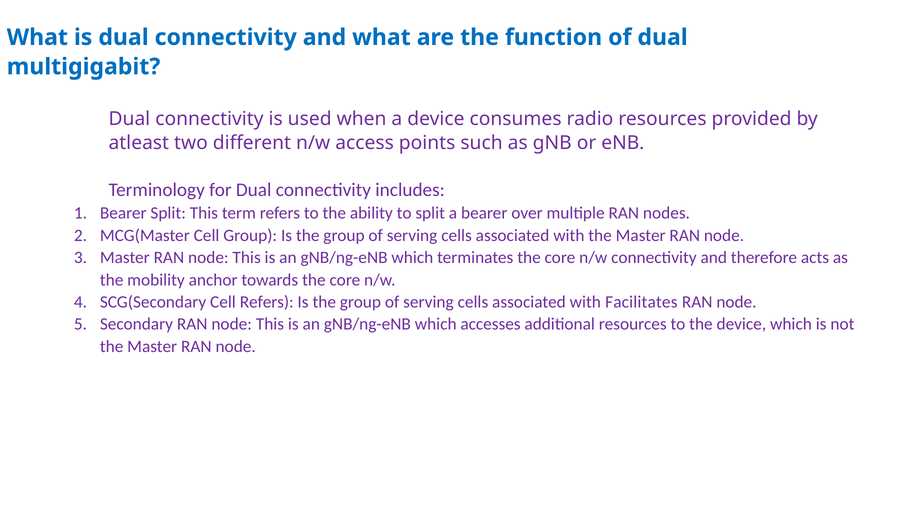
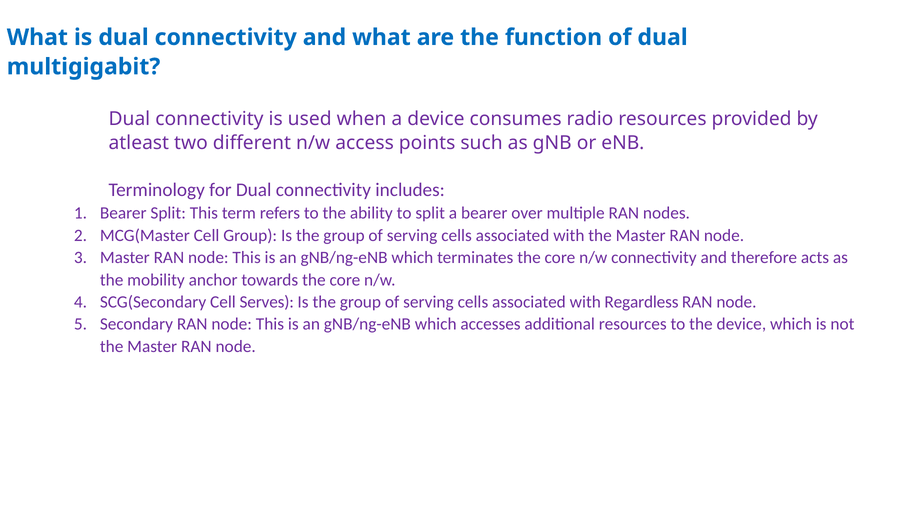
Cell Refers: Refers -> Serves (267, 302)
Facilitates: Facilitates -> Regardless (642, 302)
